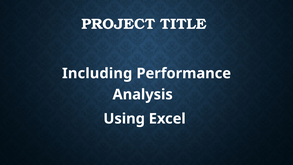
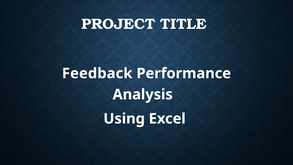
Including: Including -> Feedback (97, 73)
